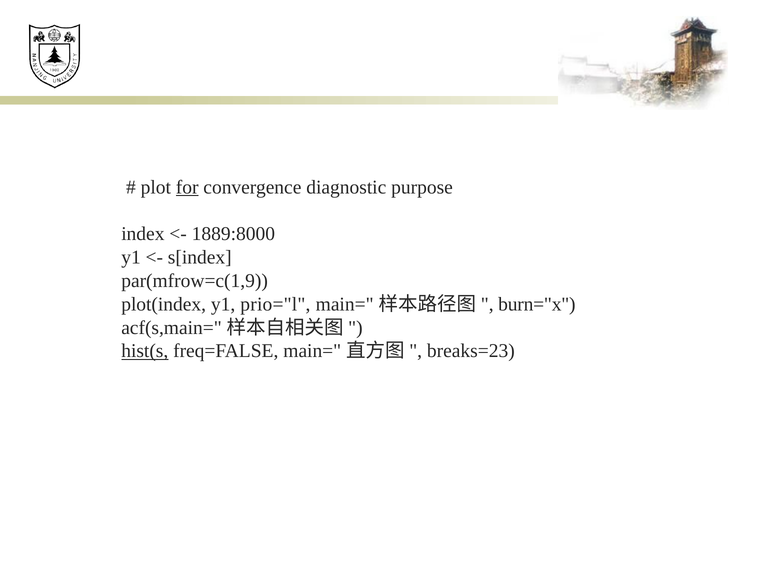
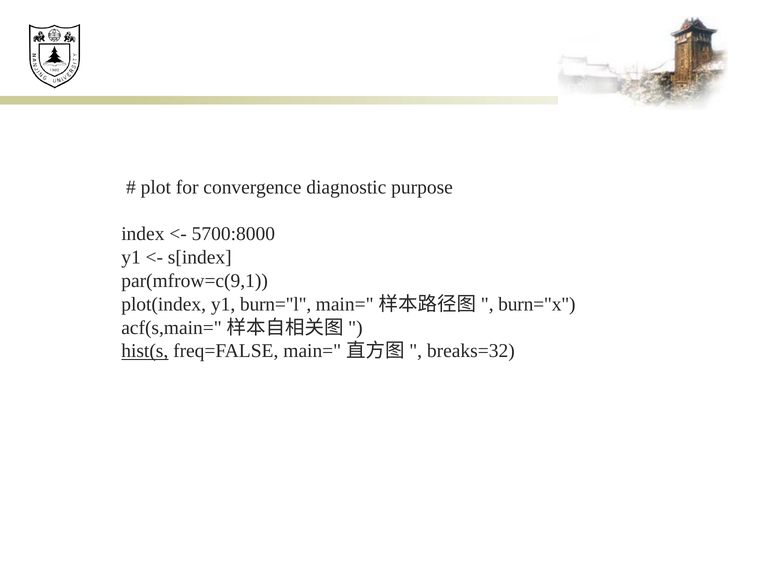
for underline: present -> none (187, 187)
1889:8000: 1889:8000 -> 5700:8000 (233, 234)
par(mfrow=c(1,9: par(mfrow=c(1,9 -> par(mfrow=c(9,1 (195, 281)
prio="l: prio="l -> burn="l (276, 304)
breaks=23: breaks=23 -> breaks=32 (471, 351)
